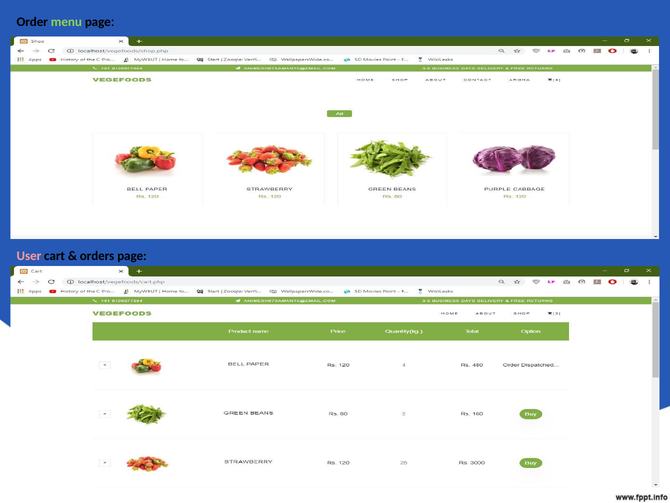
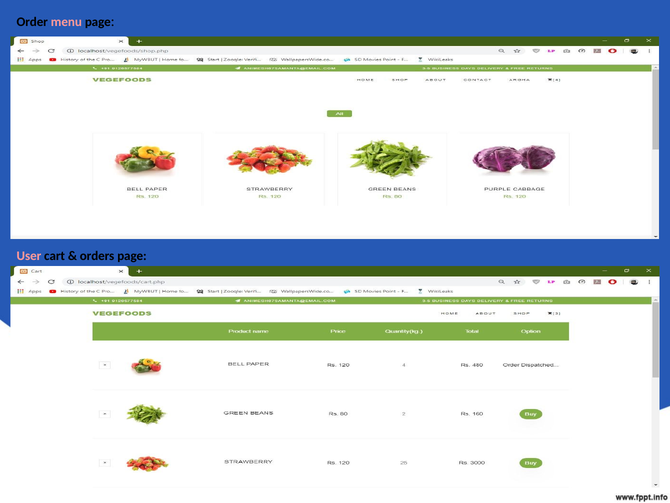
menu colour: light green -> pink (66, 22)
